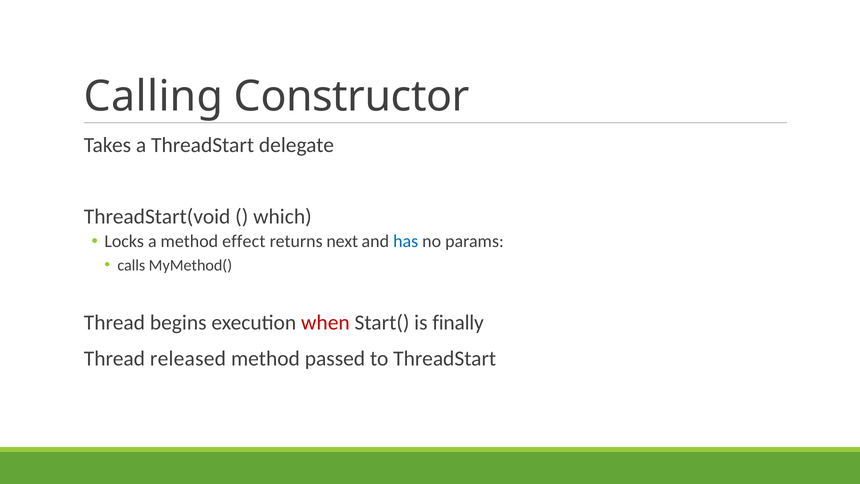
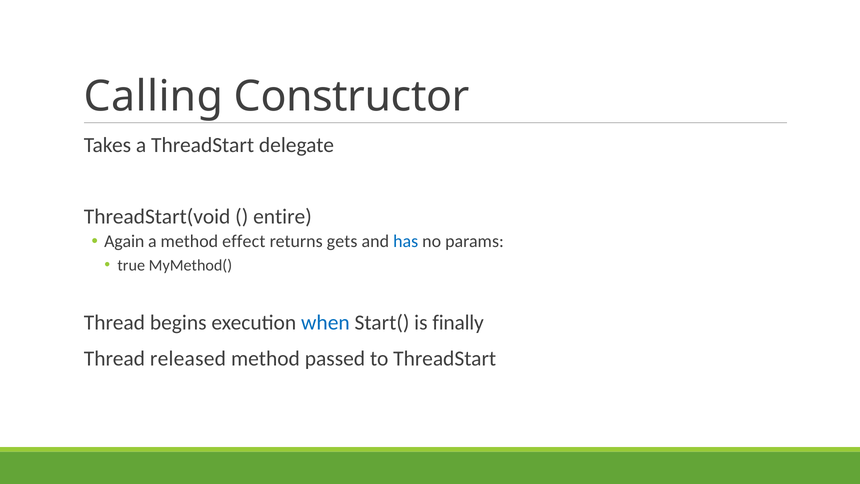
which: which -> entire (282, 216)
Locks: Locks -> Again (124, 241)
next: next -> gets (342, 241)
calls: calls -> true (131, 265)
when colour: red -> blue (325, 322)
